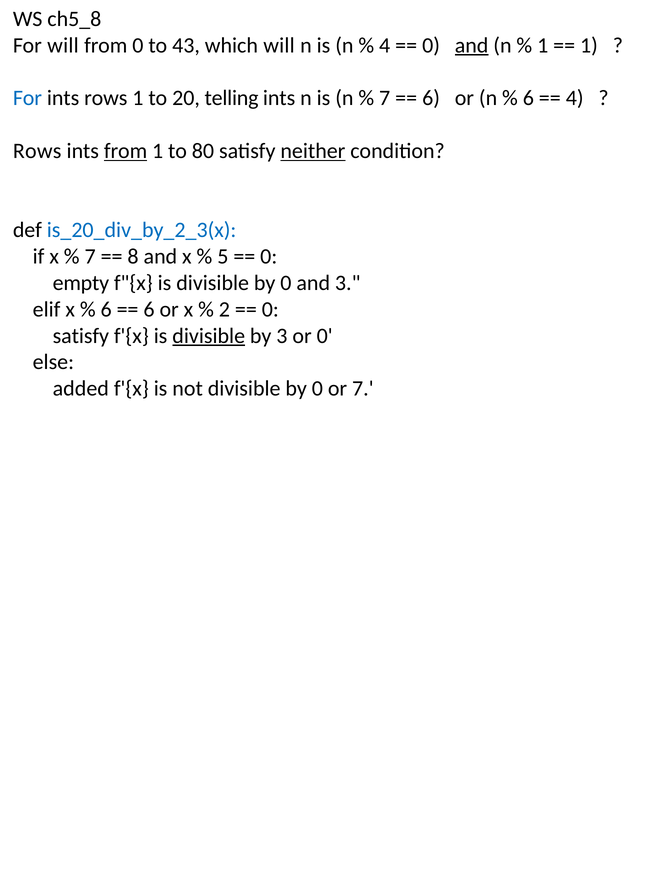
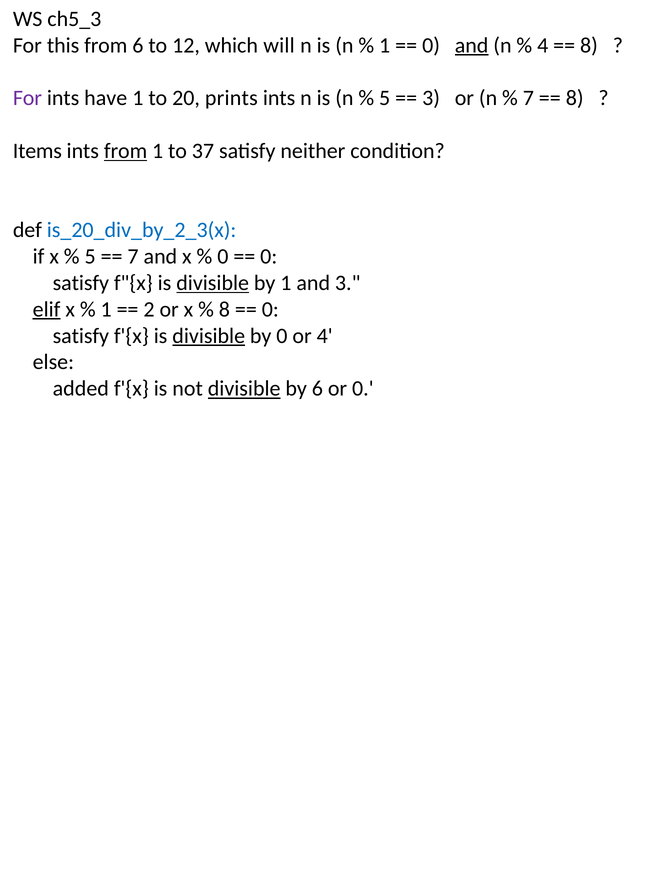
ch5_8: ch5_8 -> ch5_3 (74, 19)
For will: will -> this (63, 45)
from 0: 0 -> 6 (138, 45)
43: 43 -> 12 (186, 45)
4: 4 -> 1 (385, 45)
1: 1 -> 4 (543, 45)
1: 1 -> 8 (589, 45)
For colour: blue -> purple (27, 98)
ints rows: rows -> have (106, 98)
telling: telling -> prints (231, 98)
7: 7 -> 5 (385, 98)
6: 6 -> 3 (431, 98)
6: 6 -> 7 (528, 98)
4: 4 -> 8 (575, 98)
Rows: Rows -> Items (37, 151)
80: 80 -> 37 (203, 151)
neither underline: present -> none (313, 151)
7: 7 -> 5 (90, 257)
8: 8 -> 7 (133, 257)
5: 5 -> 0 (223, 257)
empty: empty -> satisfy (81, 283)
divisible underline: none -> present (213, 283)
0: 0 -> 1 (286, 283)
elif underline: none -> present (47, 309)
6: 6 -> 1 (106, 309)
6: 6 -> 2 (149, 309)
2: 2 -> 8 (224, 309)
by 3: 3 -> 0 (282, 336)
or 0: 0 -> 4 (325, 336)
divisible underline: none -> present (244, 389)
0: 0 -> 6 (317, 389)
or 7: 7 -> 0 (363, 389)
